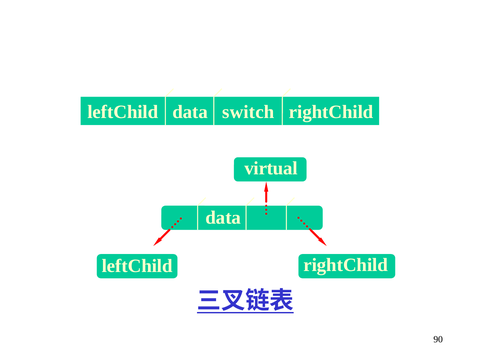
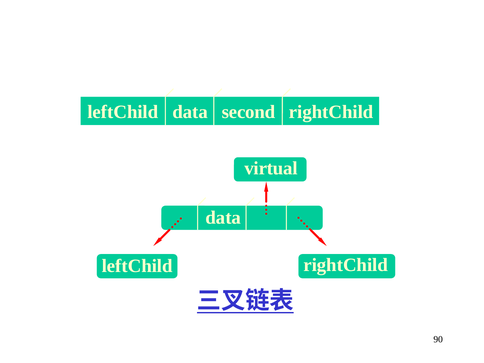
switch: switch -> second (248, 112)
